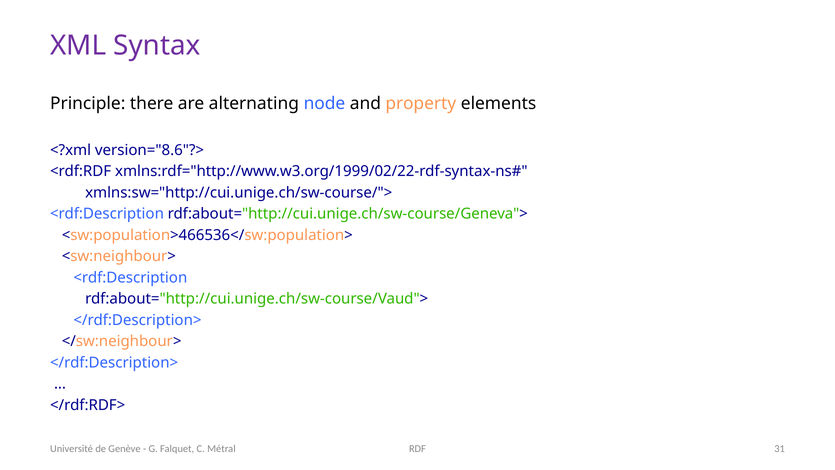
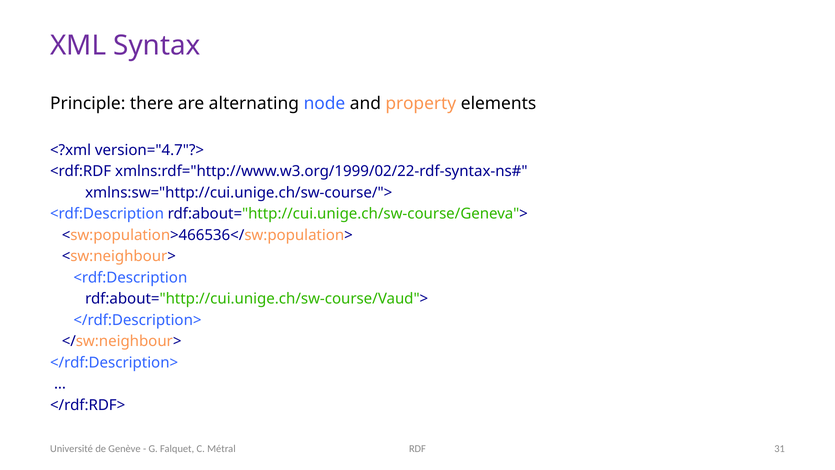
version="8.6"?>: version="8.6"?> -> version="4.7"?> (150, 150)
